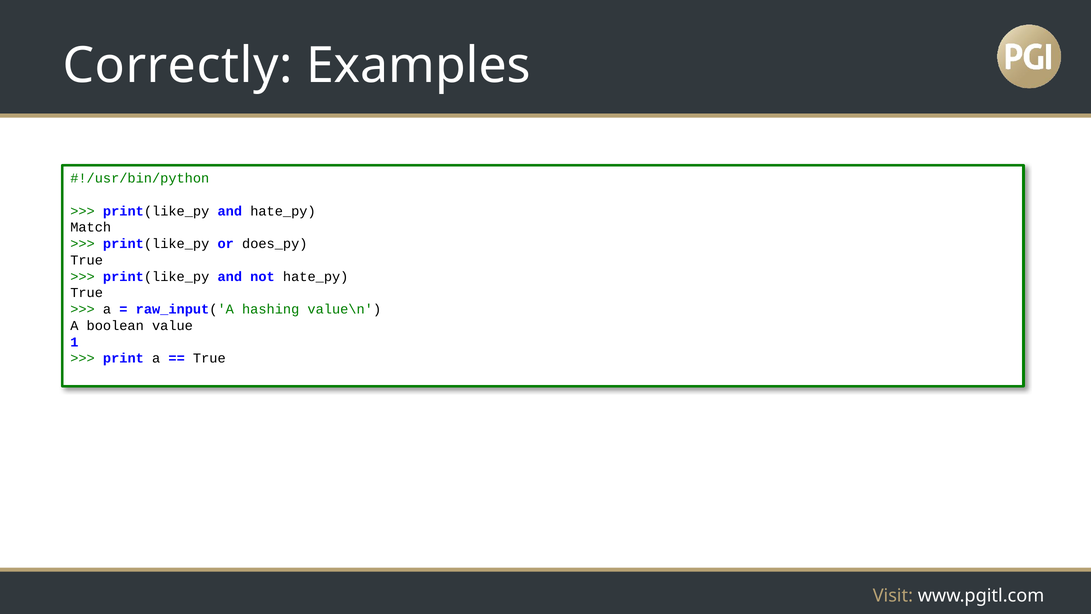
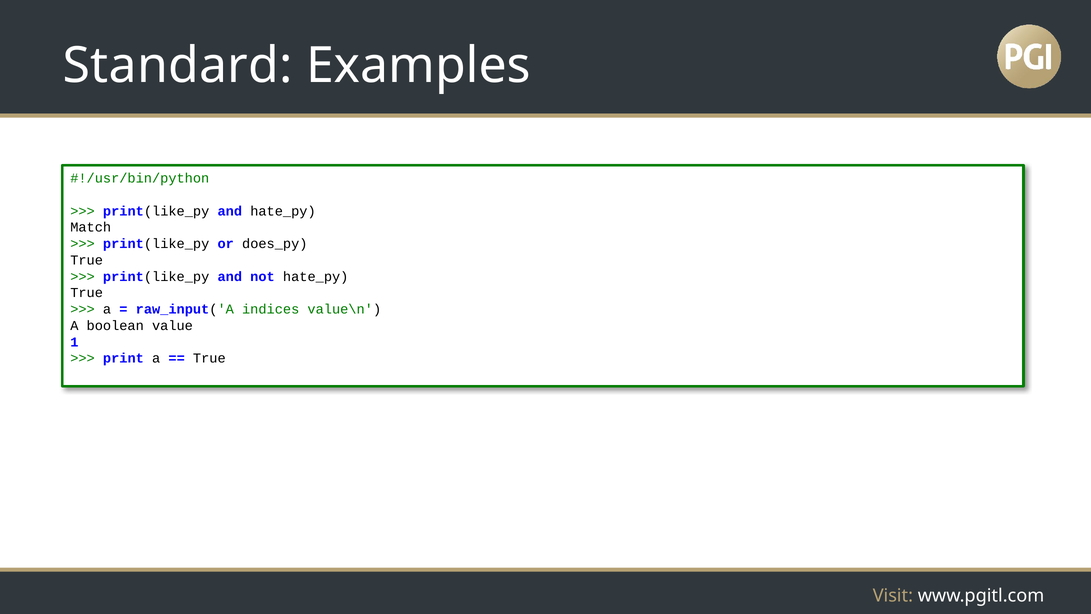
Correctly: Correctly -> Standard (178, 66)
hashing: hashing -> indices (271, 309)
